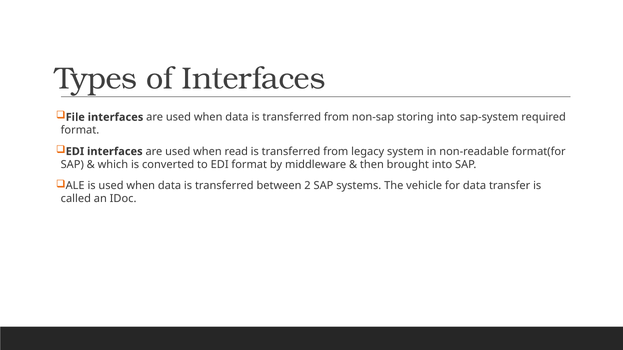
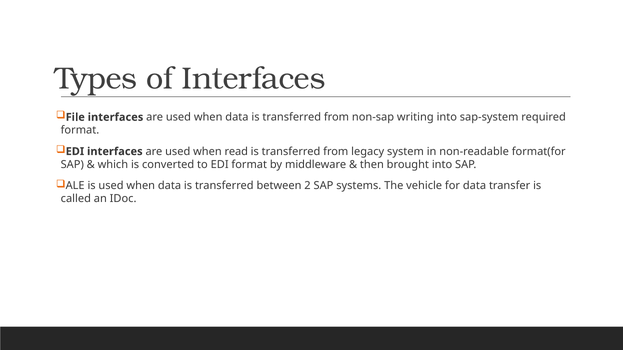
storing: storing -> writing (415, 117)
